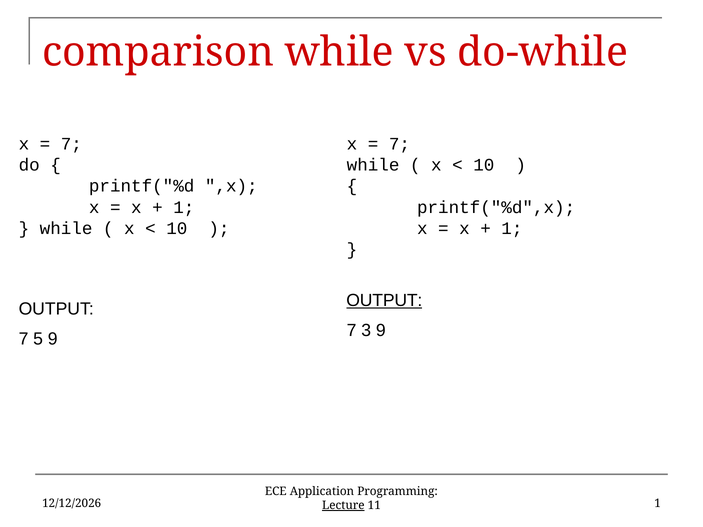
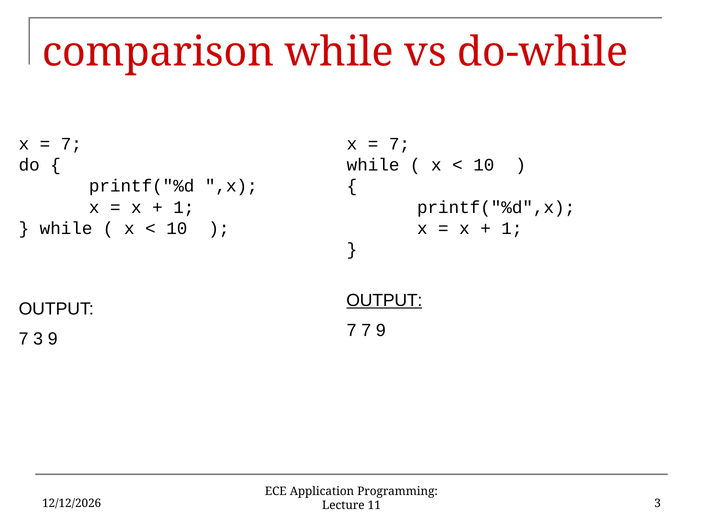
7 3: 3 -> 7 (366, 330)
7 5: 5 -> 3 (38, 339)
1: 1 -> 3 (658, 504)
Lecture underline: present -> none (343, 506)
